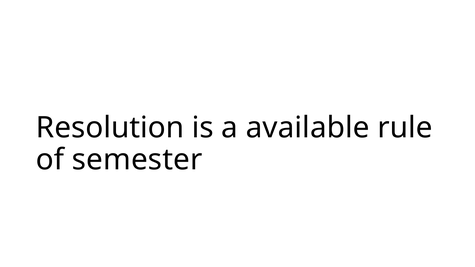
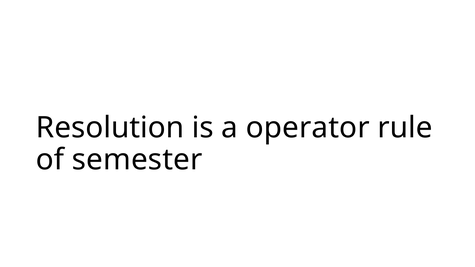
available: available -> operator (308, 128)
